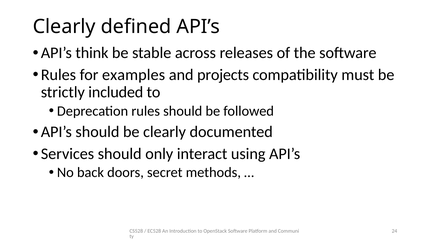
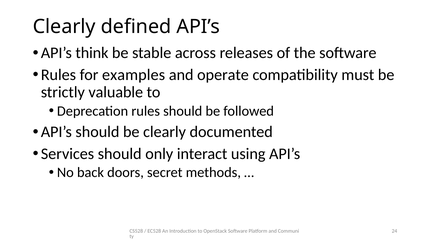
projects: projects -> operate (223, 75)
included: included -> valuable (116, 92)
